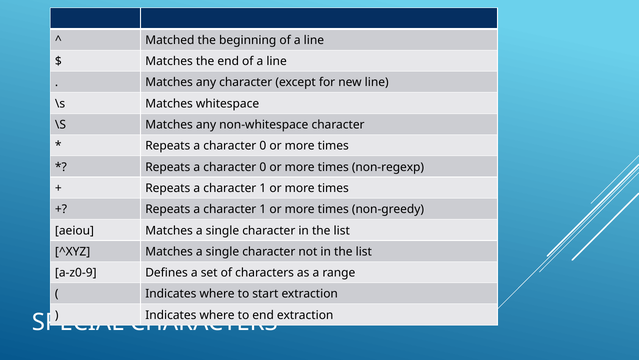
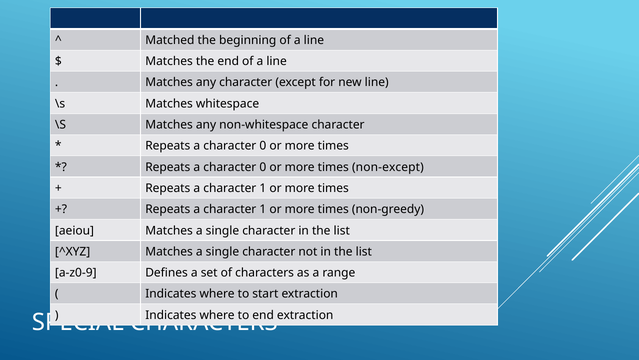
non-regexp: non-regexp -> non-except (388, 167)
